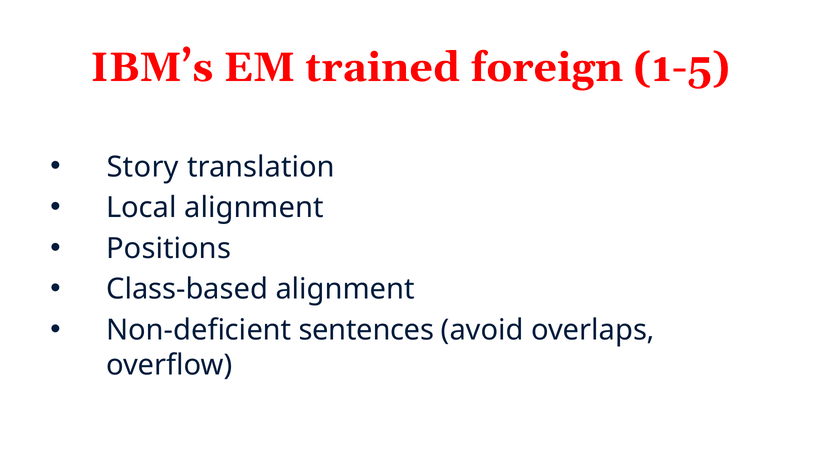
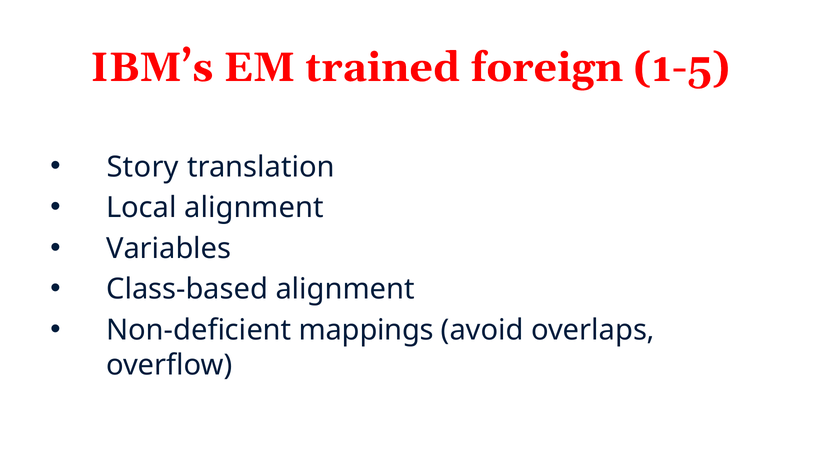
Positions: Positions -> Variables (169, 249)
sentences: sentences -> mappings (366, 330)
